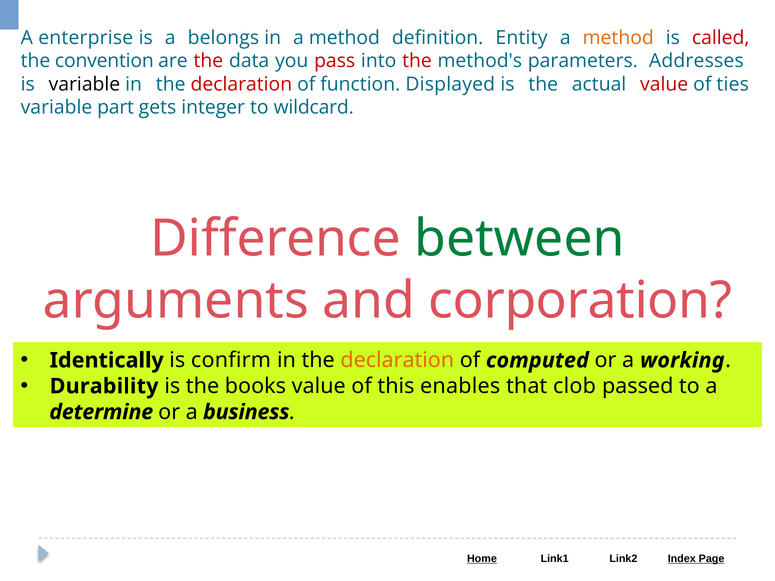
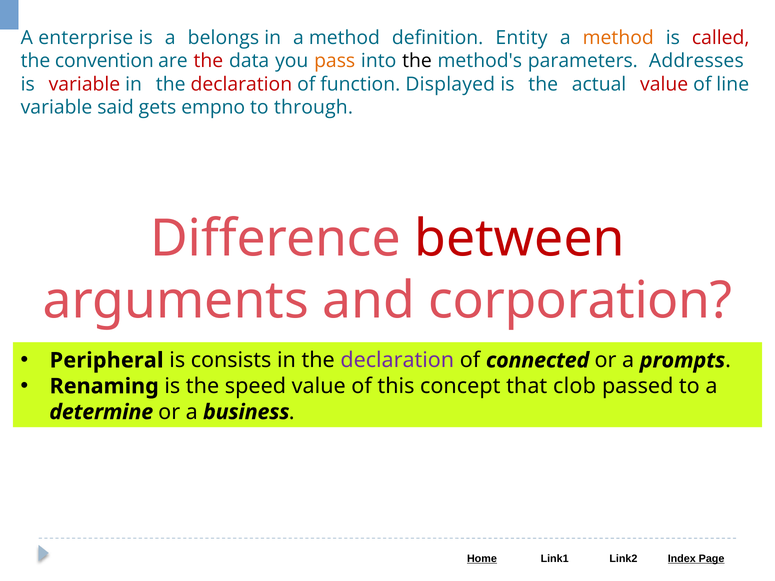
pass colour: red -> orange (335, 61)
the colour: red -> black (417, 61)
variable colour: black -> red (84, 84)
ties: ties -> line (733, 84)
part: part -> said (116, 107)
integer: integer -> empno (213, 107)
wildcard: wildcard -> through (313, 107)
between colour: green -> red (519, 239)
Identically: Identically -> Peripheral (107, 361)
confirm: confirm -> consists (231, 361)
declaration colour: orange -> purple (397, 361)
computed: computed -> connected (538, 361)
working: working -> prompts (683, 361)
Durability: Durability -> Renaming (104, 386)
books: books -> speed (255, 386)
enables: enables -> concept (460, 386)
